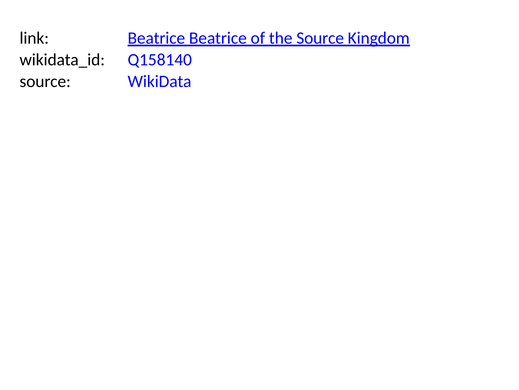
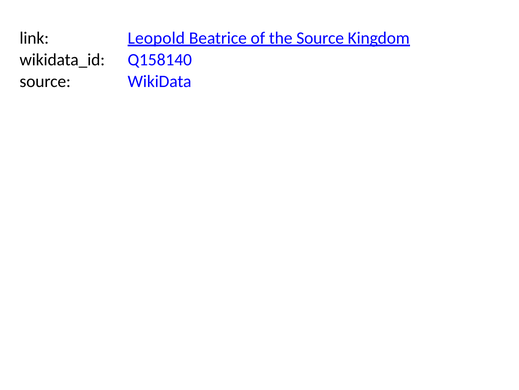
link Beatrice: Beatrice -> Leopold (156, 38)
